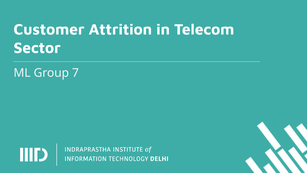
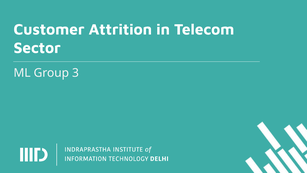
7: 7 -> 3 (75, 73)
